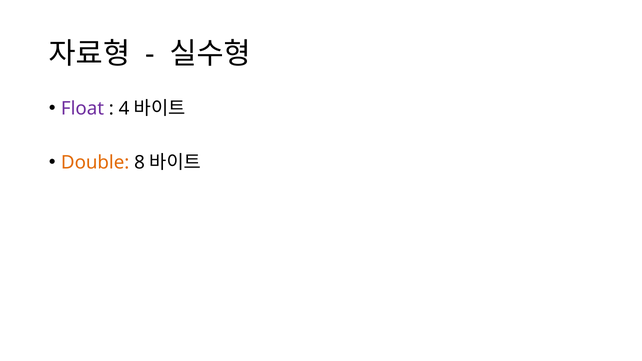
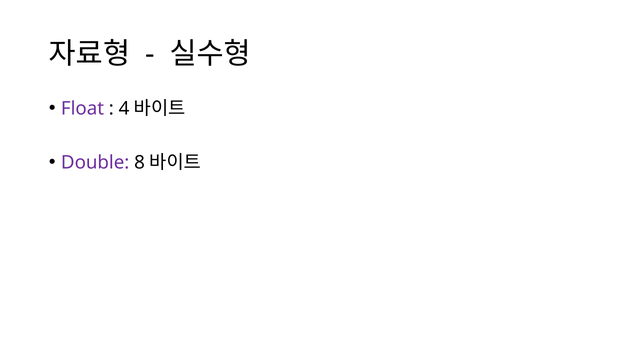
Double colour: orange -> purple (95, 162)
